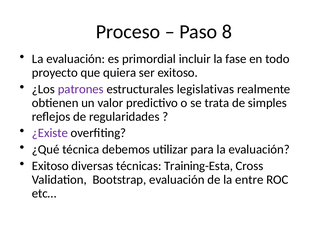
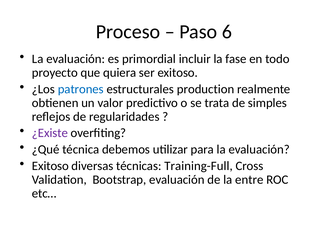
8: 8 -> 6 (227, 32)
patrones colour: purple -> blue (81, 89)
legislativas: legislativas -> production (206, 89)
Training-Esta: Training-Esta -> Training-Full (199, 166)
